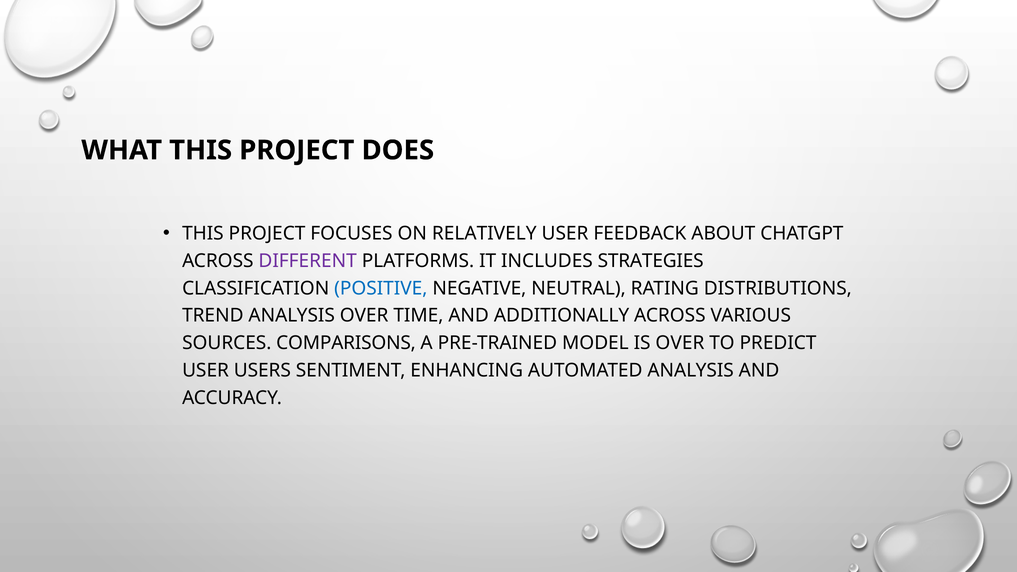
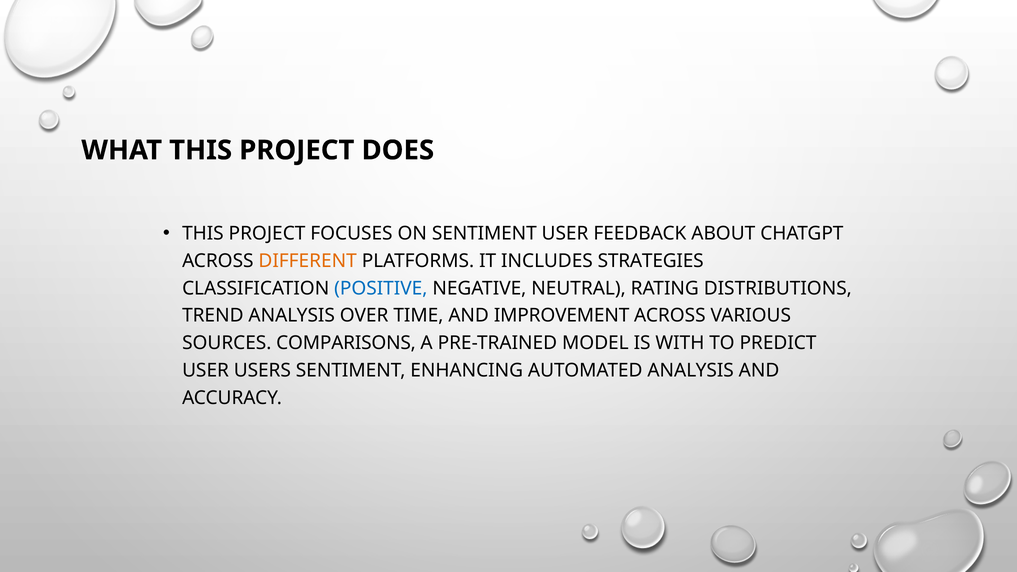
ON RELATIVELY: RELATIVELY -> SENTIMENT (484, 233)
DIFFERENT colour: purple -> orange (308, 261)
ADDITIONALLY: ADDITIONALLY -> IMPROVEMENT (562, 316)
IS OVER: OVER -> WITH (680, 343)
